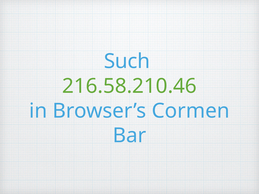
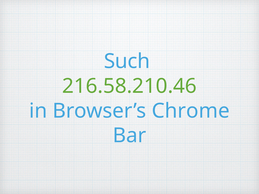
Cormen: Cormen -> Chrome (191, 111)
